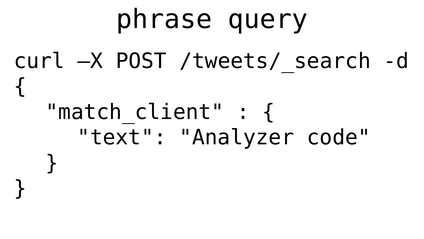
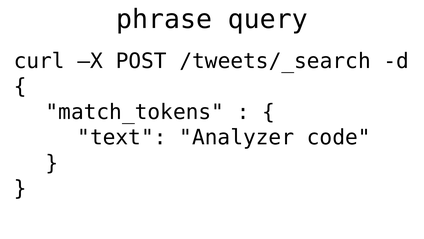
match_client: match_client -> match_tokens (135, 112)
